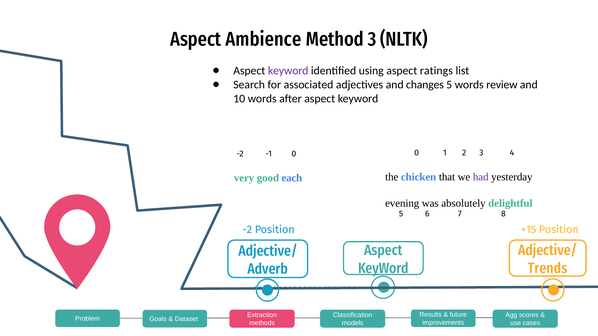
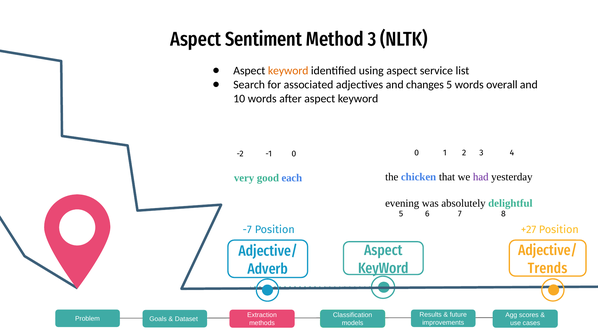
Ambience: Ambience -> Sentiment (264, 39)
keyword colour: purple -> orange (288, 71)
ratings: ratings -> service (436, 71)
review: review -> overall (502, 85)
-2: -2 -> -7 (247, 230)
+15: +15 -> +27 (529, 230)
